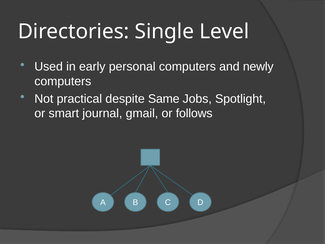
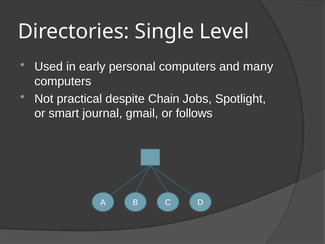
newly: newly -> many (258, 67)
Same: Same -> Chain (164, 99)
